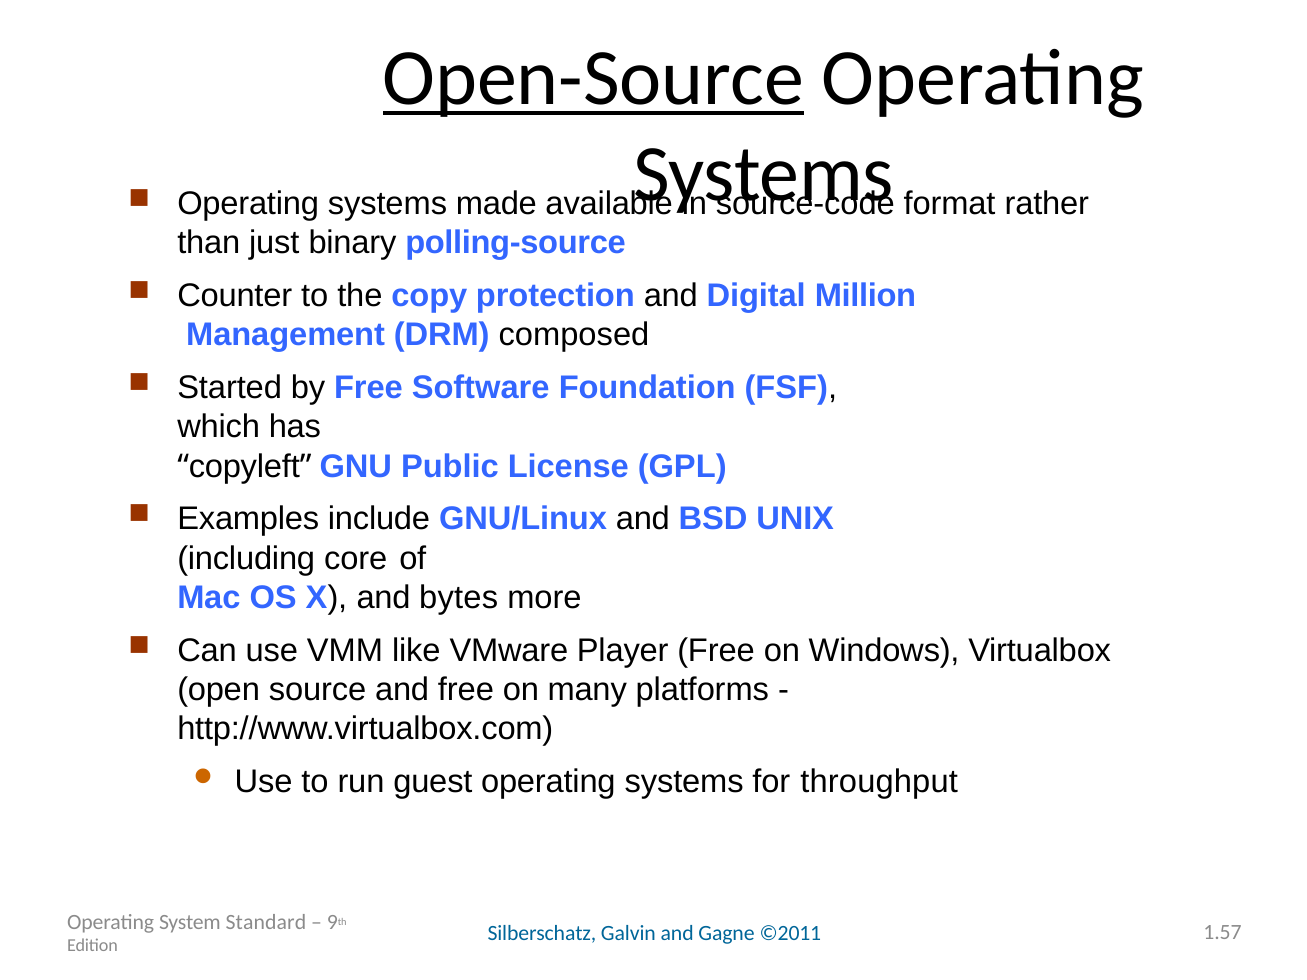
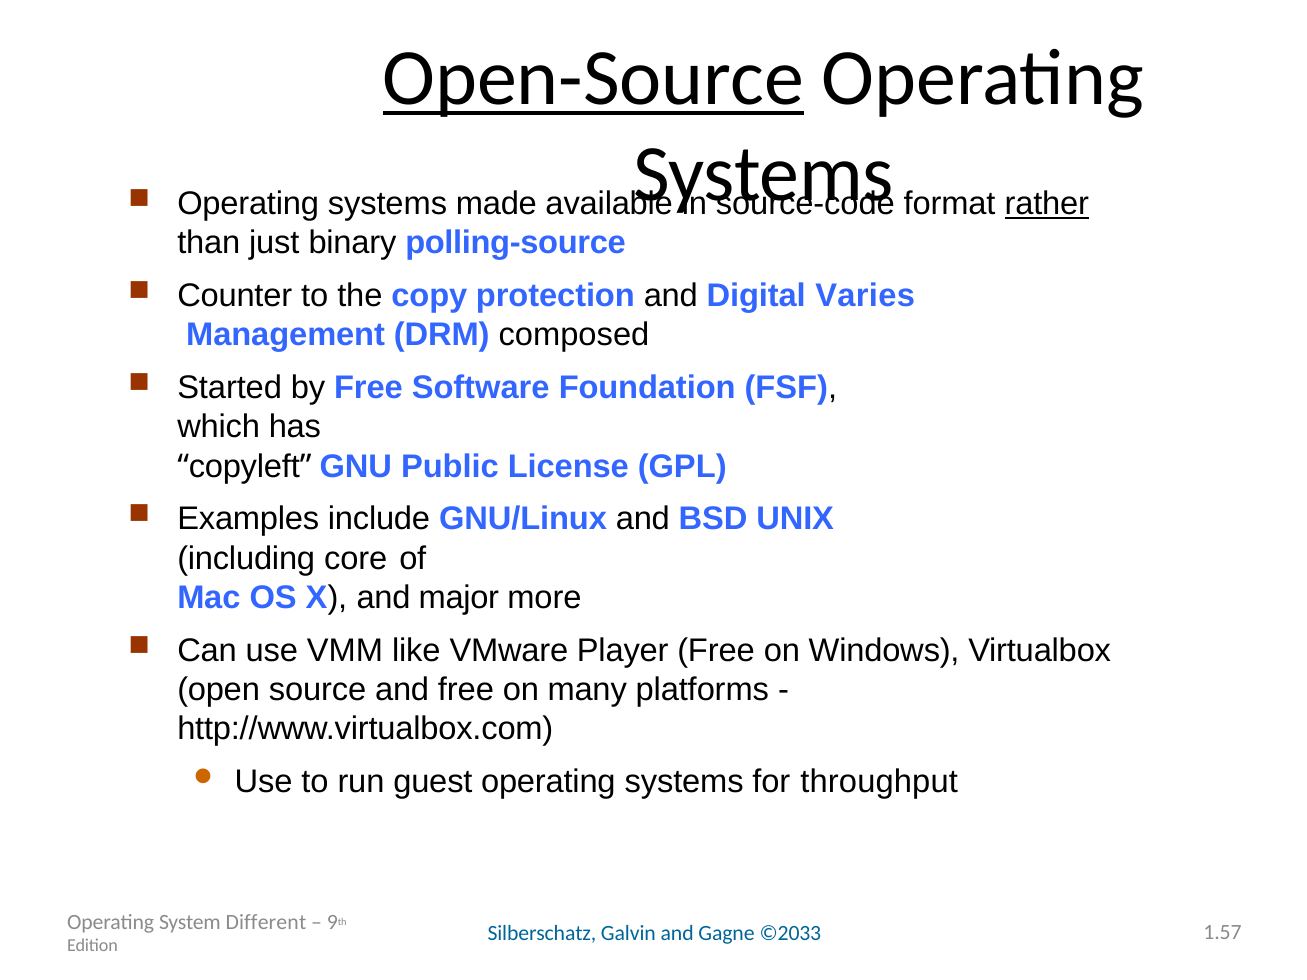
rather underline: none -> present (1047, 204)
Million: Million -> Varies (865, 296)
bytes: bytes -> major (459, 598)
Standard: Standard -> Different (266, 923)
©2011: ©2011 -> ©2033 (790, 933)
